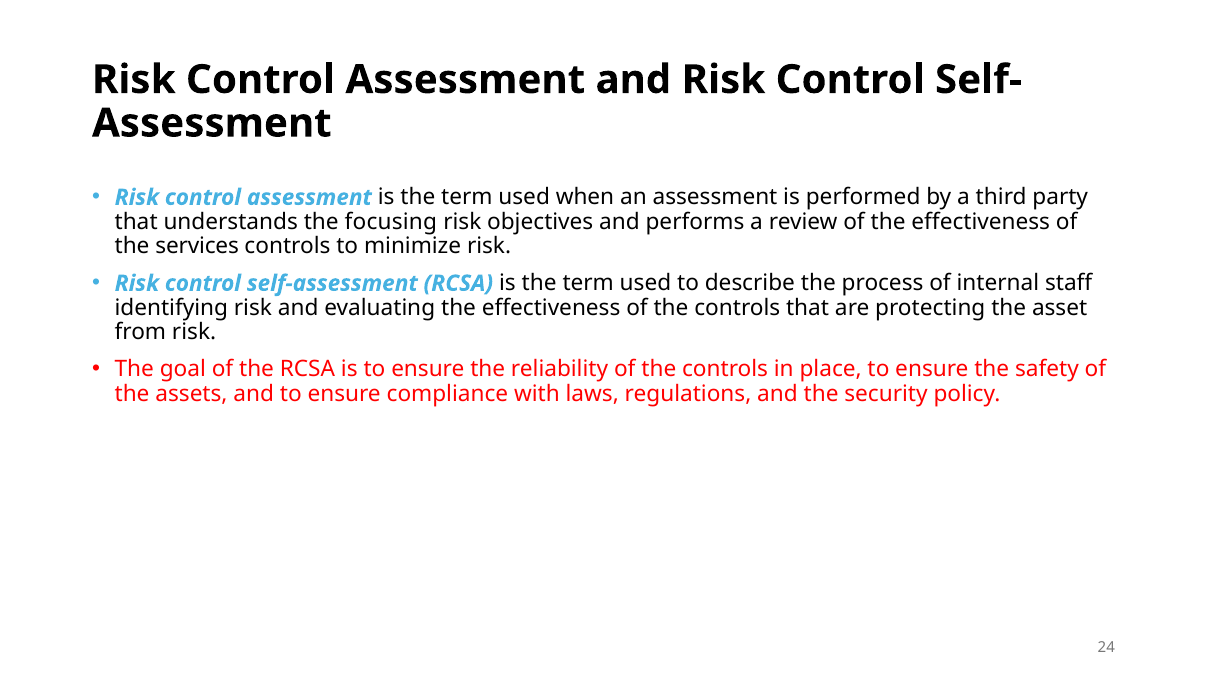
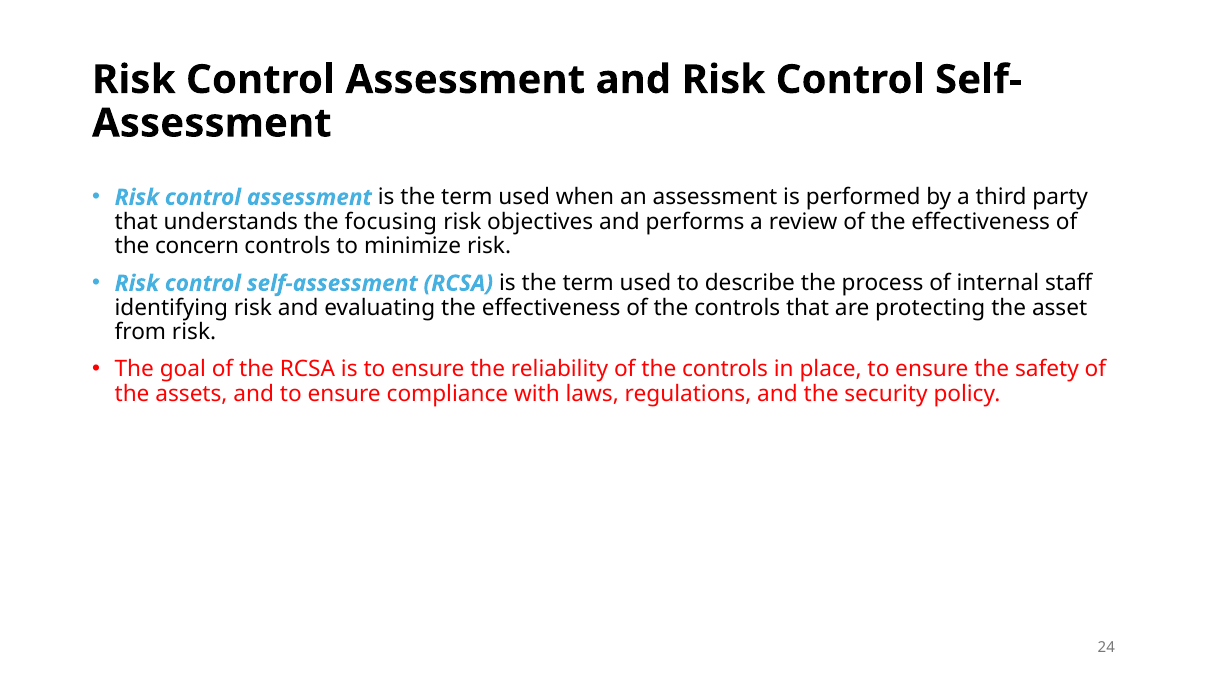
services: services -> concern (197, 246)
